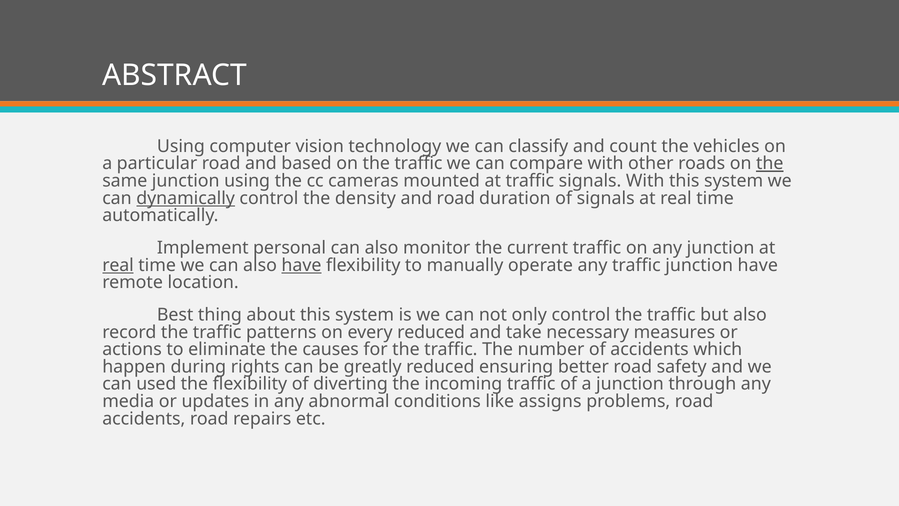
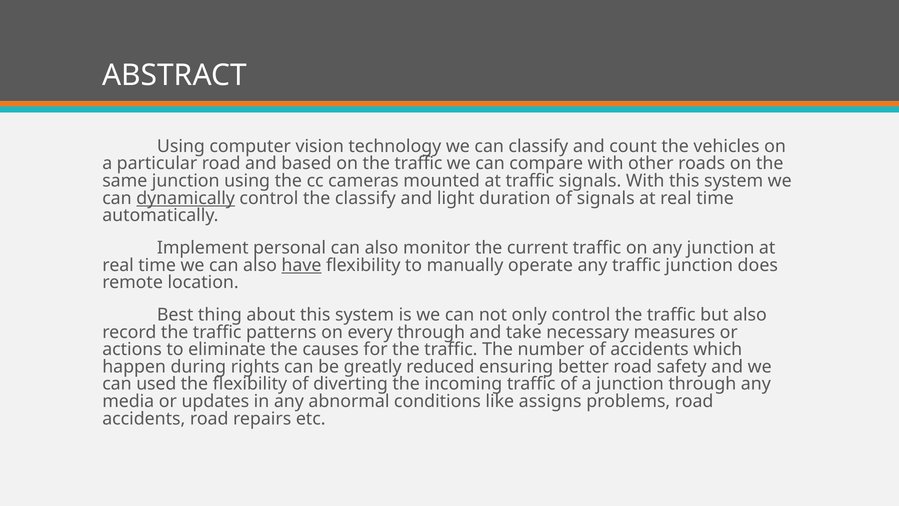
the underline: present -> none (770, 163)
the density: density -> classify (365, 198)
and road: road -> light (456, 198)
real underline: present -> none (118, 265)
junction have: have -> does (758, 265)
every reduced: reduced -> through (431, 332)
